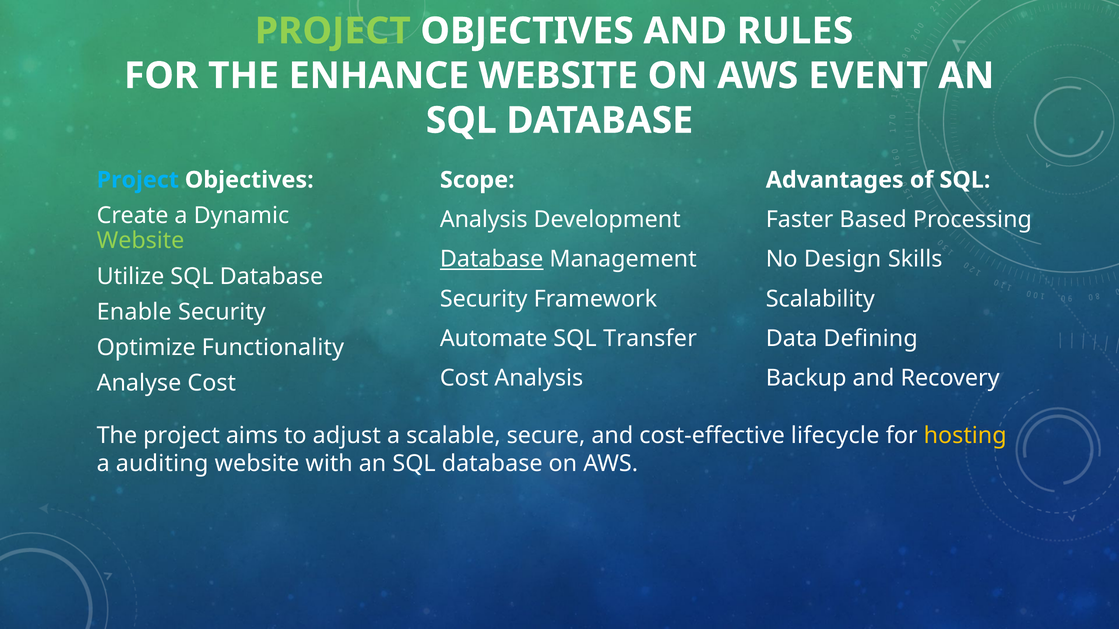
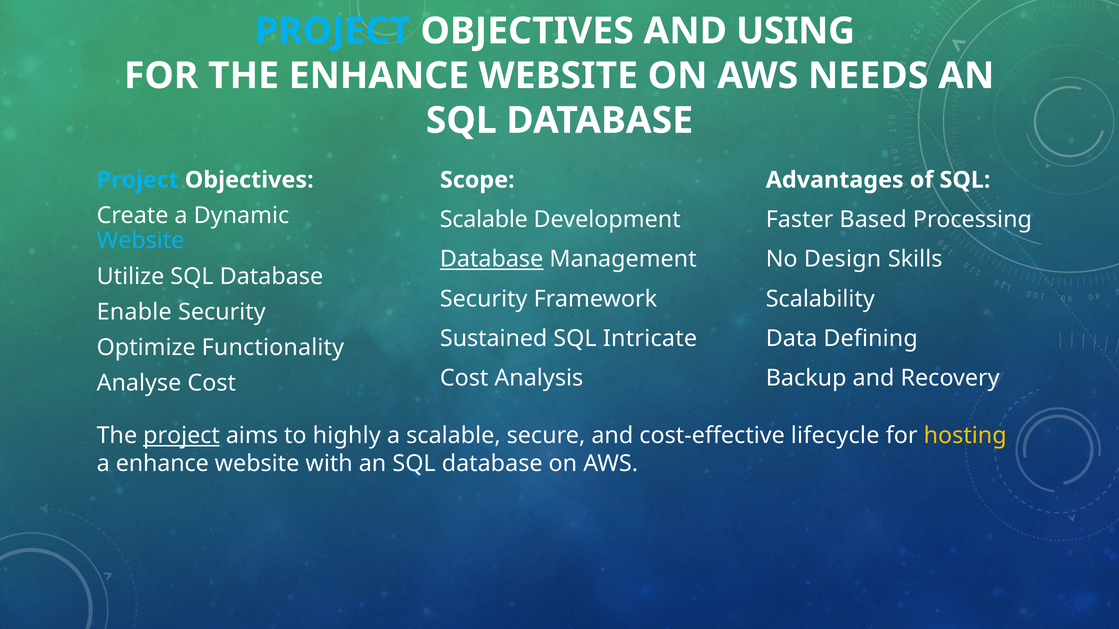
PROJECT colour: light green -> light blue (333, 31)
RULES: RULES -> USING (796, 31)
EVENT: EVENT -> NEEDS (868, 76)
Analysis: Analysis -> Scalable (484, 220)
Website colour: light green -> light blue (140, 241)
Automate: Automate -> Sustained (494, 339)
Transfer: Transfer -> Intricate (650, 339)
project underline: none -> present (182, 436)
adjust: adjust -> highly (347, 436)
a auditing: auditing -> enhance (162, 464)
